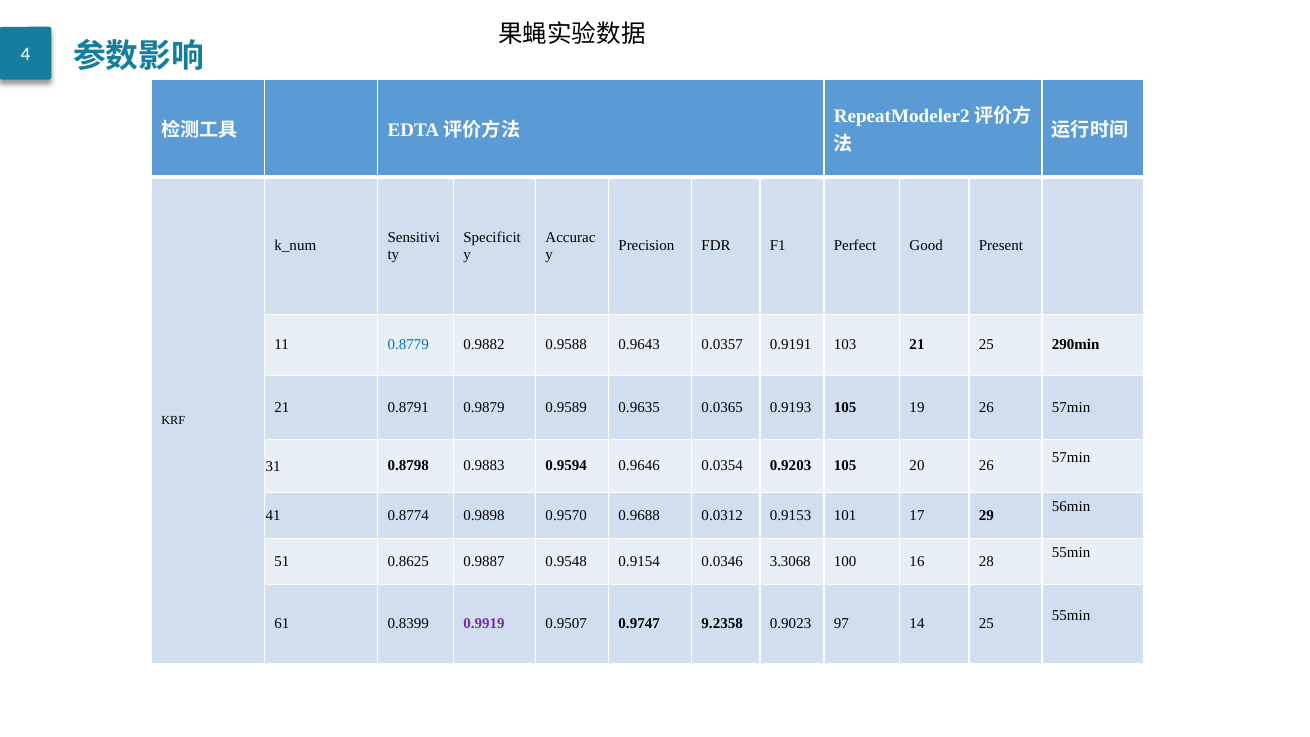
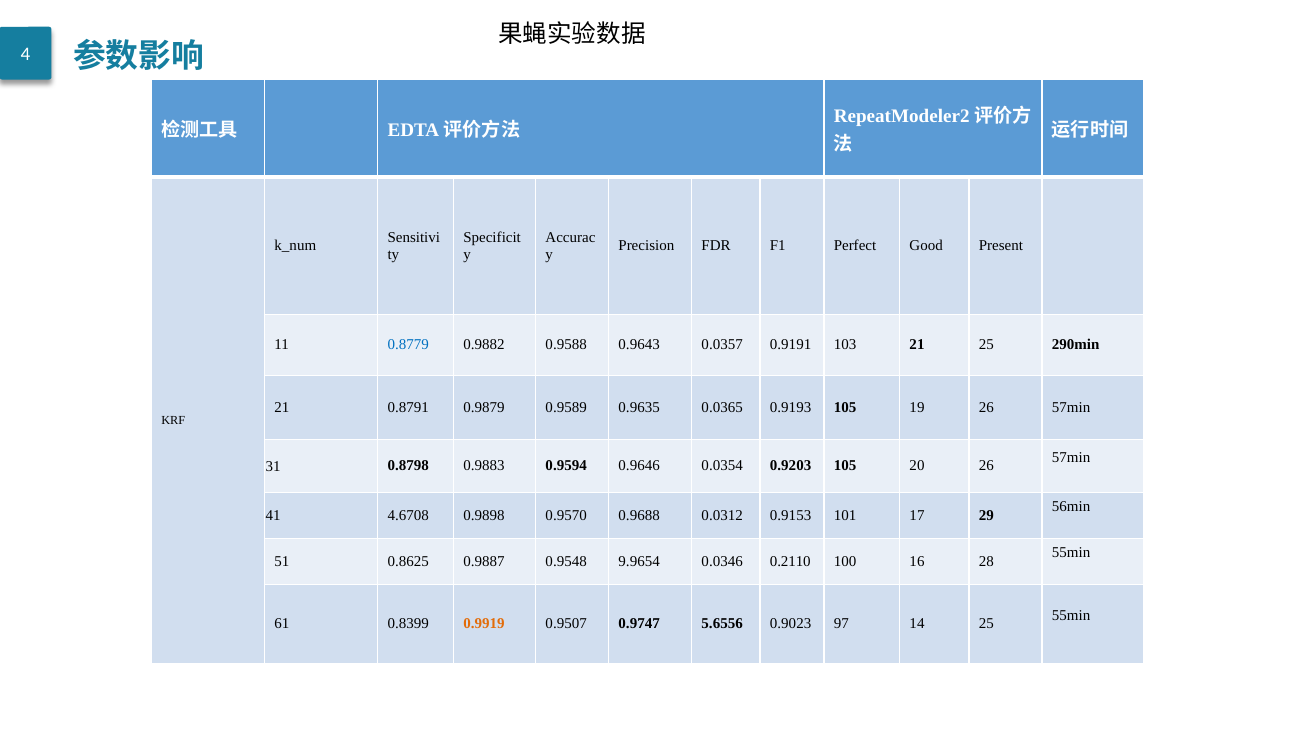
0.8774: 0.8774 -> 4.6708 (408, 515)
0.9154: 0.9154 -> 9.9654 (639, 561)
3.3068: 3.3068 -> 0.2110 (790, 561)
0.9919 colour: purple -> orange (484, 624)
9.2358: 9.2358 -> 5.6556 (722, 624)
